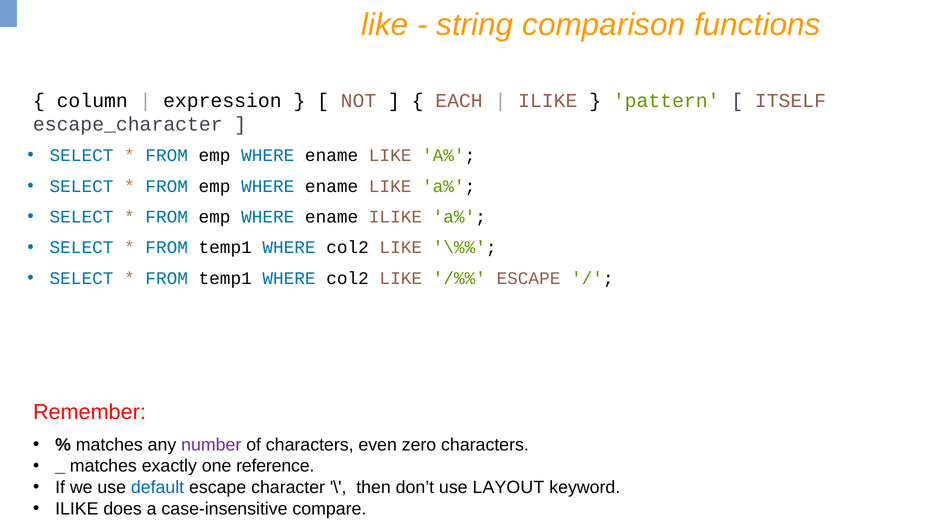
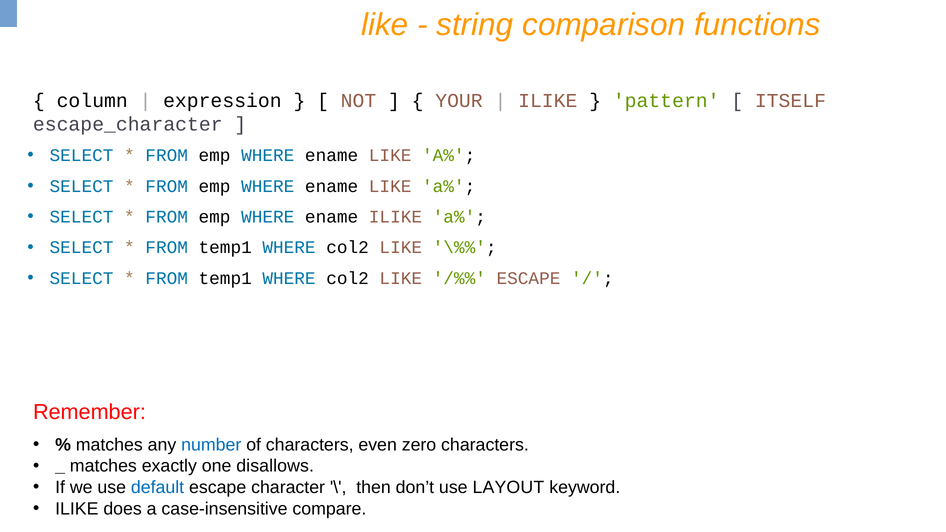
EACH: EACH -> YOUR (459, 101)
number colour: purple -> blue (211, 445)
reference: reference -> disallows (275, 466)
